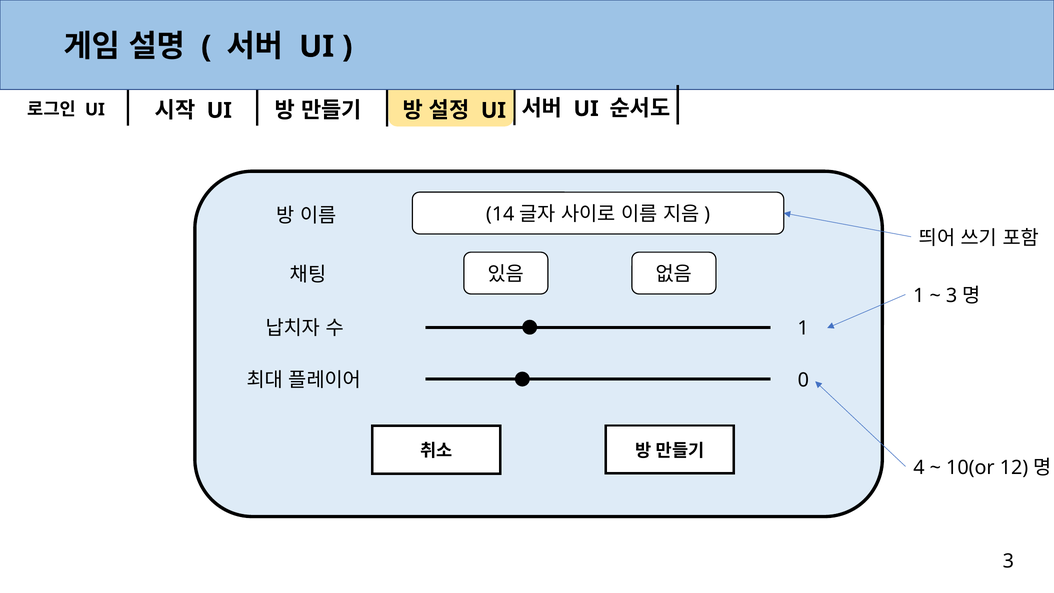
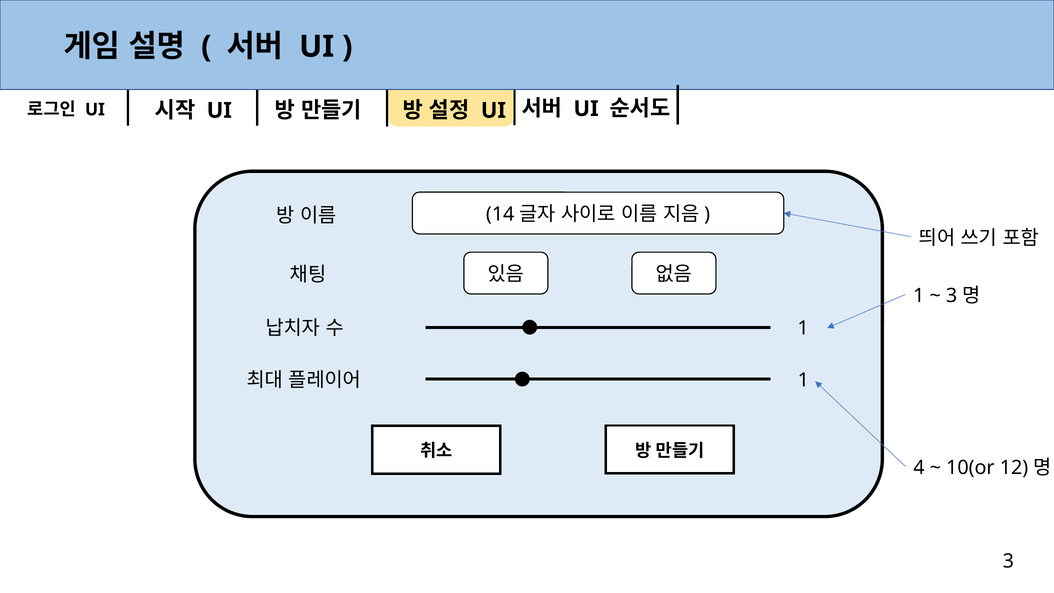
0: 0 -> 1 (803, 380)
